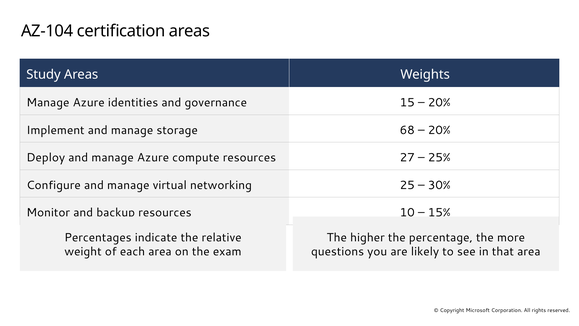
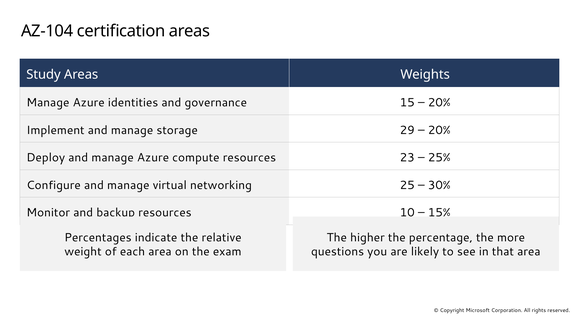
68: 68 -> 29 (407, 130)
27: 27 -> 23 (407, 157)
